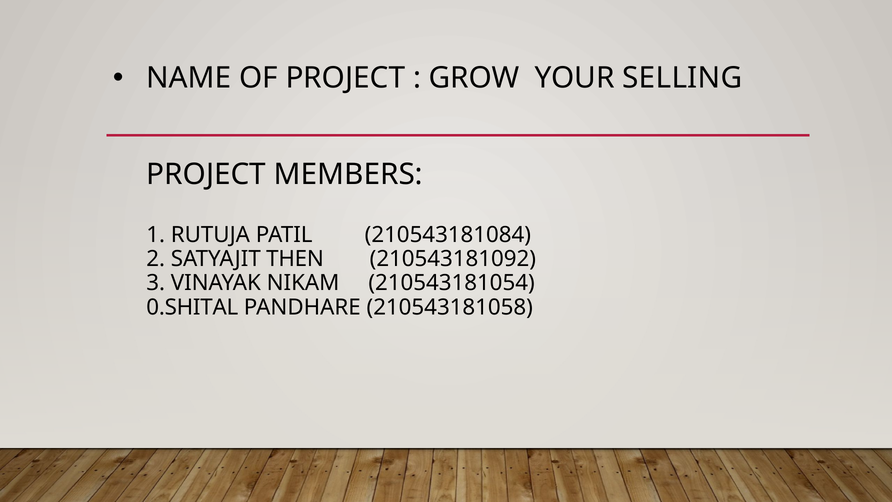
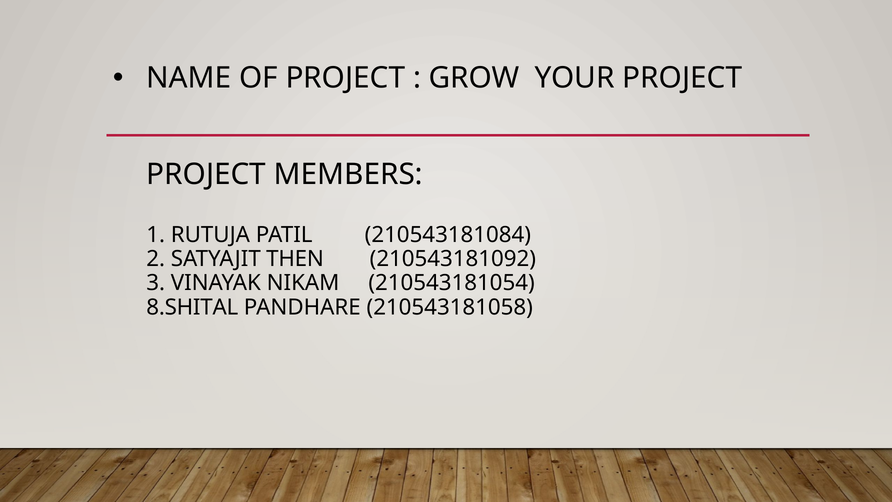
YOUR SELLING: SELLING -> PROJECT (682, 78)
0.SHITAL: 0.SHITAL -> 8.SHITAL (192, 307)
